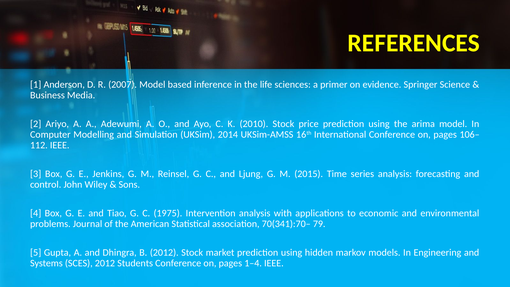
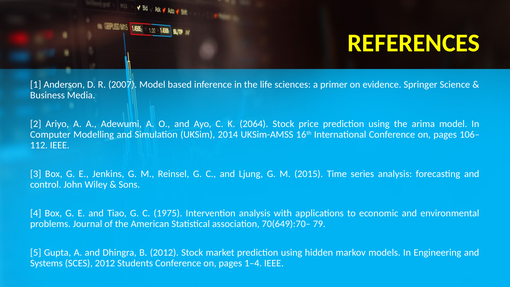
2010: 2010 -> 2064 (254, 124)
70(341):70–: 70(341):70– -> 70(649):70– (286, 224)
